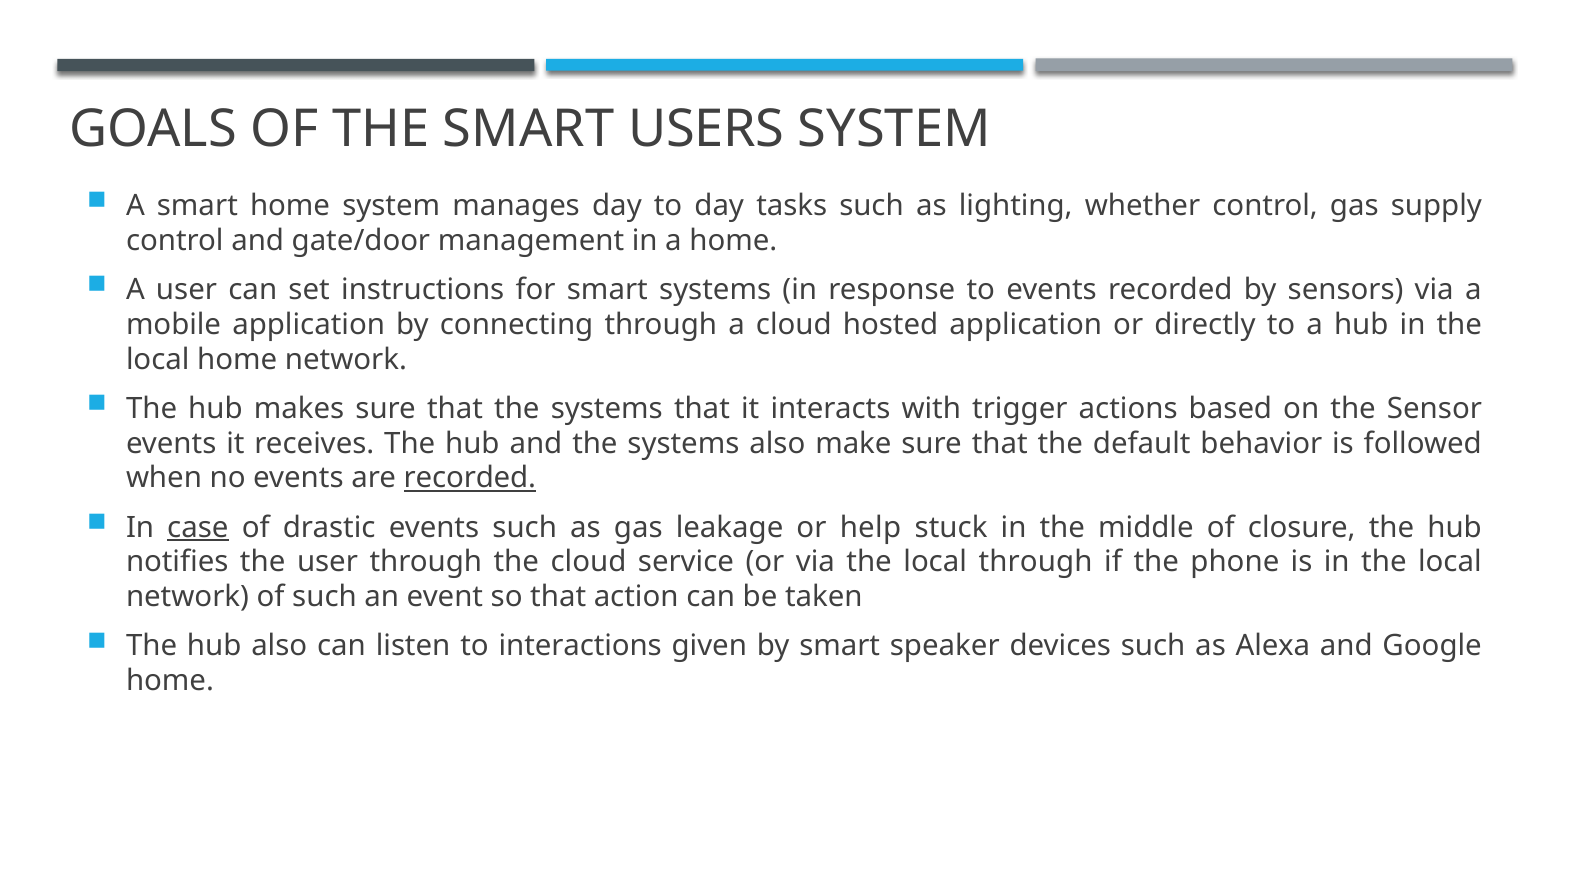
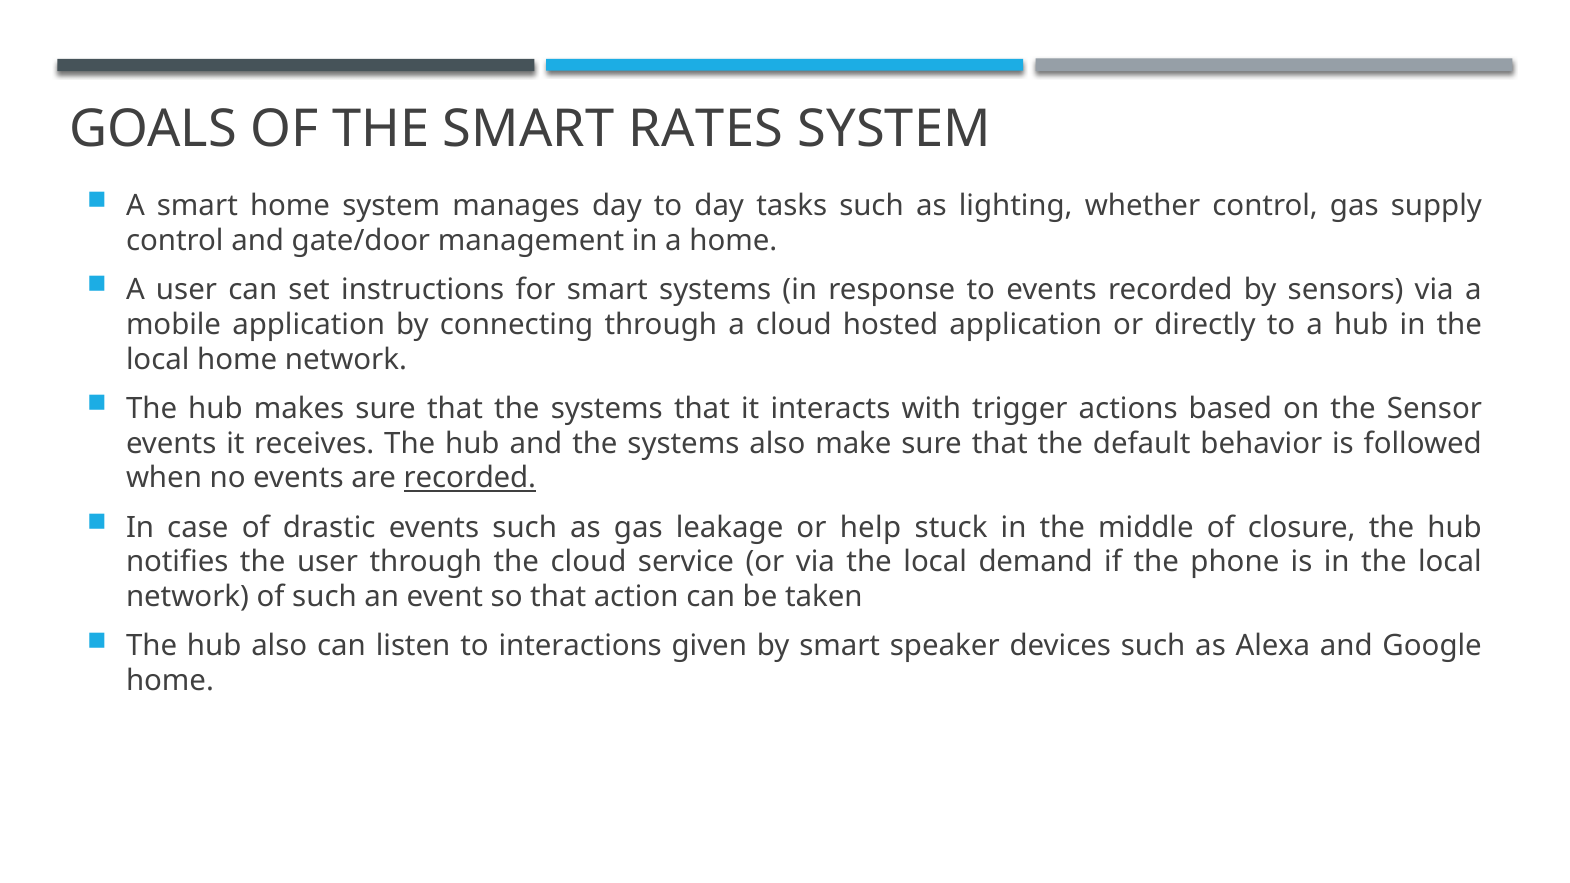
USERS: USERS -> RATES (706, 129)
case underline: present -> none (198, 527)
local through: through -> demand (1036, 562)
